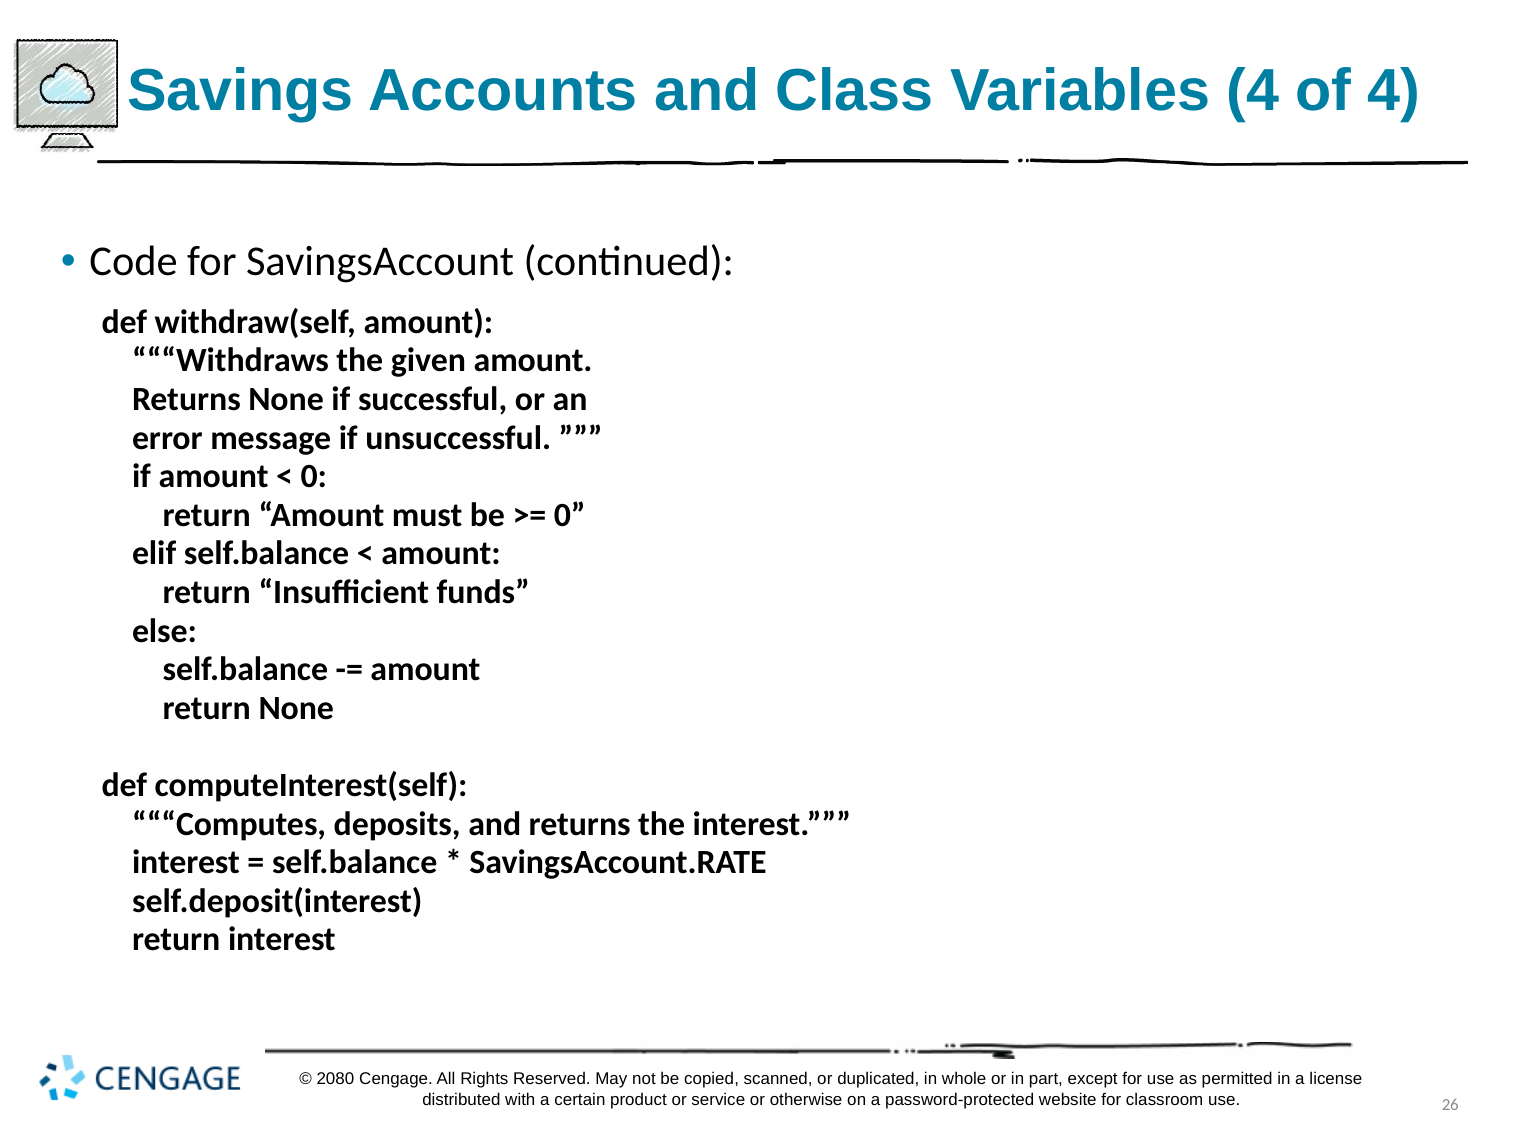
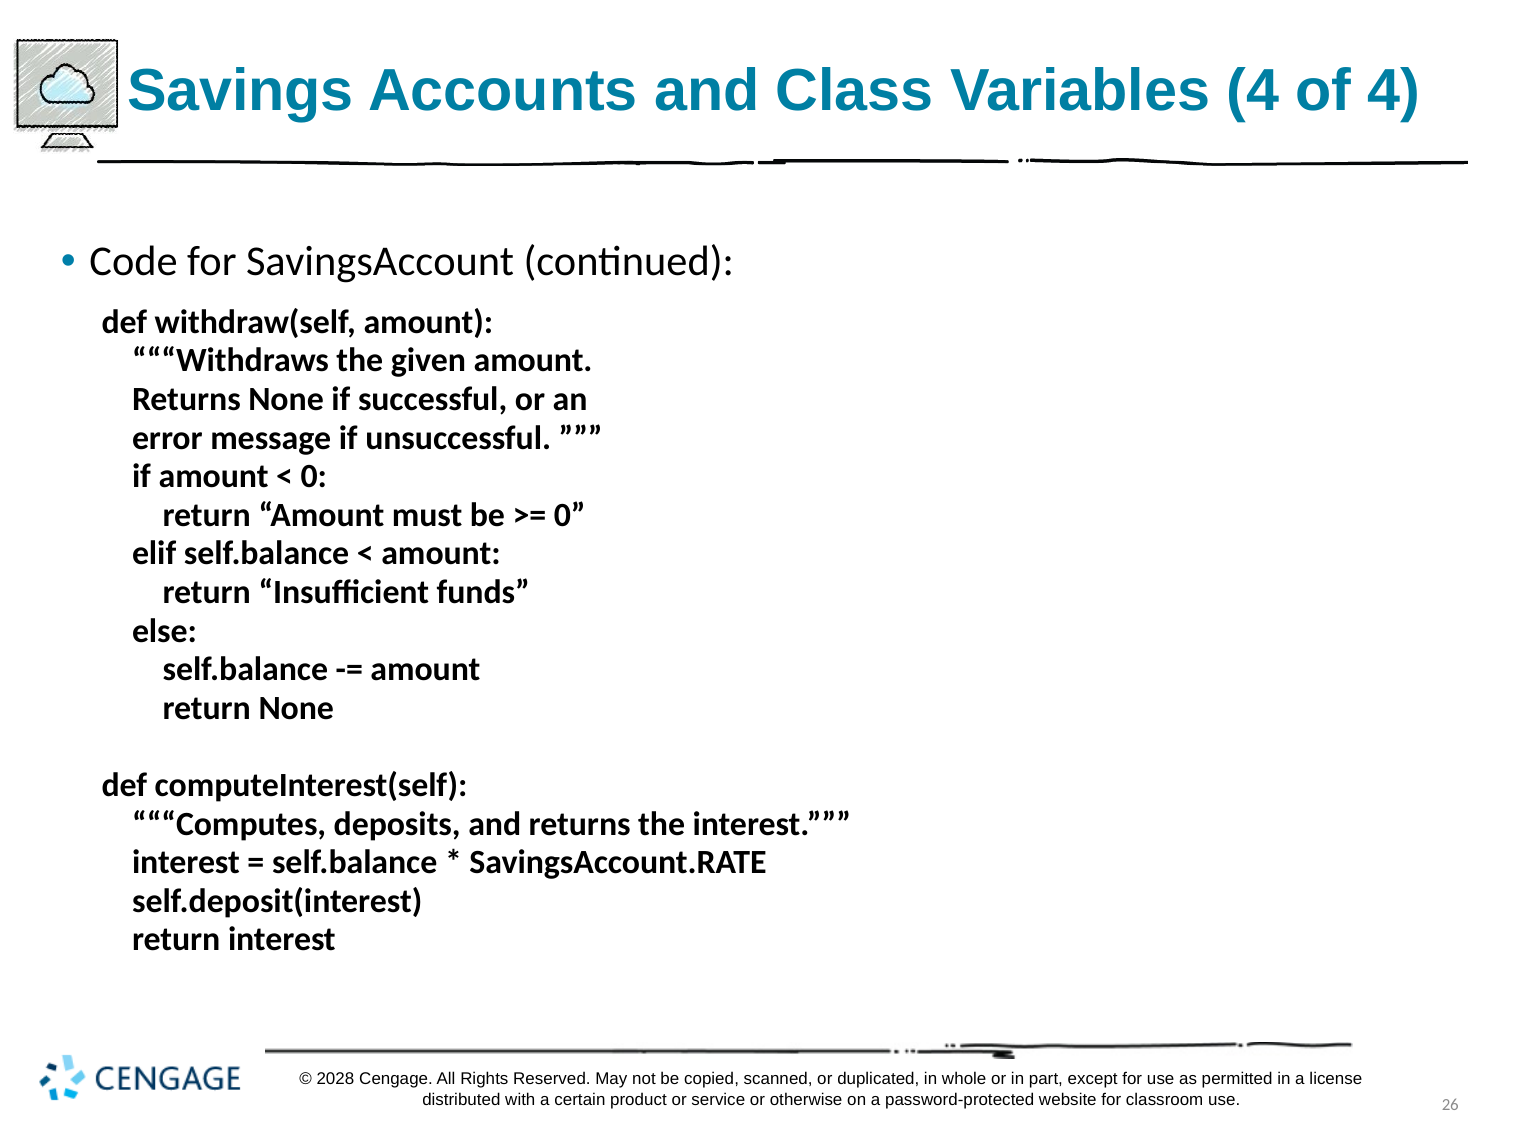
2080: 2080 -> 2028 (335, 1079)
